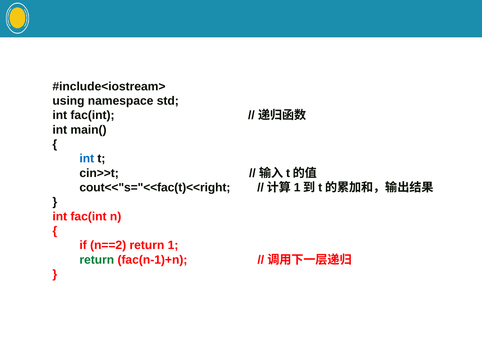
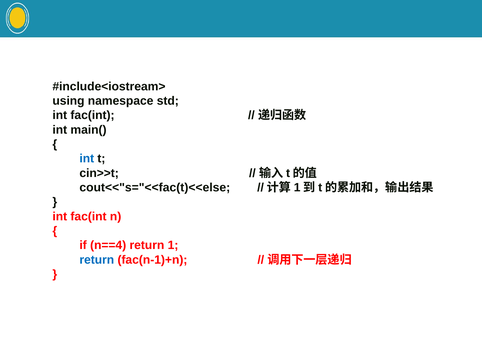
cout<<"s="<<fac(t)<<right: cout<<"s="<<fac(t)<<right -> cout<<"s="<<fac(t)<<else (155, 188)
n==2: n==2 -> n==4 (108, 246)
return colour: green -> blue (97, 260)
